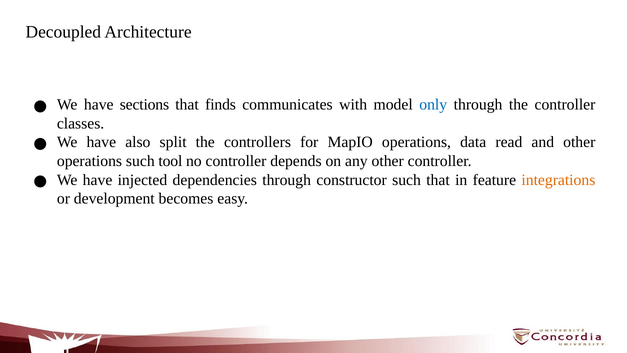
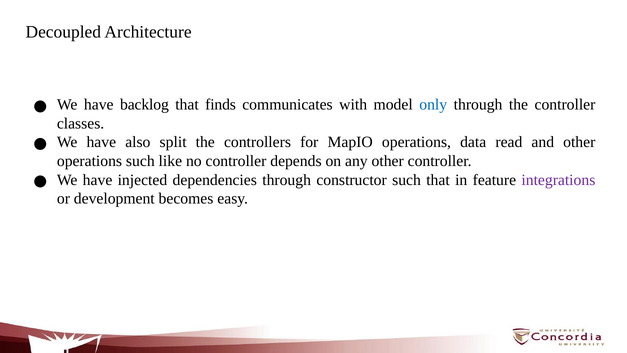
sections: sections -> backlog (144, 105)
tool: tool -> like (170, 161)
integrations colour: orange -> purple (558, 180)
